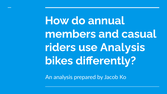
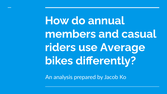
use Analysis: Analysis -> Average (123, 47)
